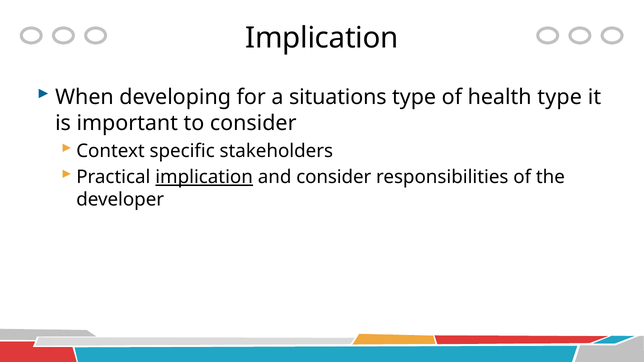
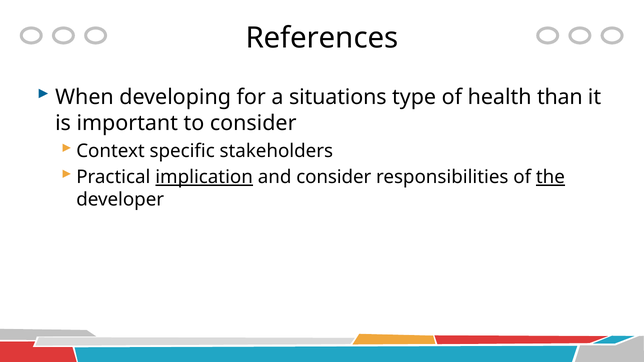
Implication: Implication -> References (322, 38)
health type: type -> than (560, 97)
the underline: none -> present (550, 177)
